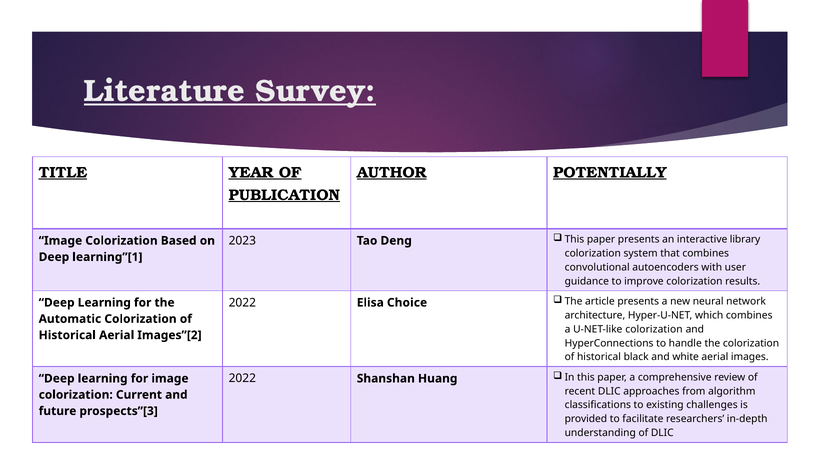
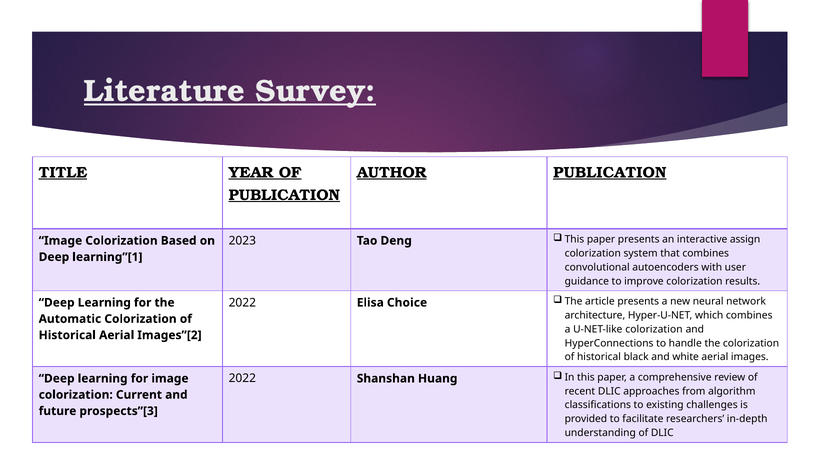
AUTHOR POTENTIALLY: POTENTIALLY -> PUBLICATION (610, 173)
library: library -> assign (745, 240)
